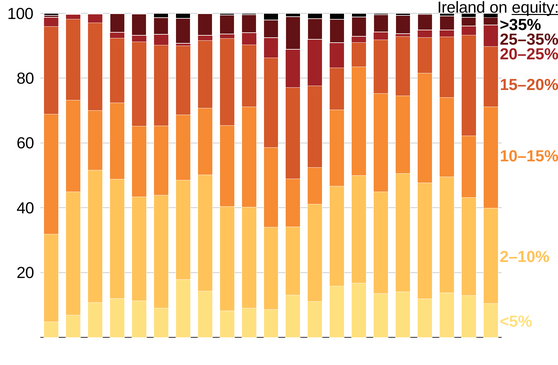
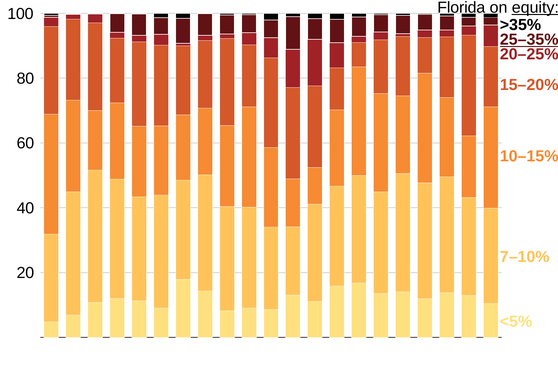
Ireland: Ireland -> Florida (461, 8)
25–35% underline: none -> present (529, 39)
2–10%: 2–10% -> 7–10% (525, 257)
